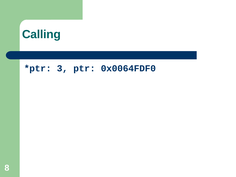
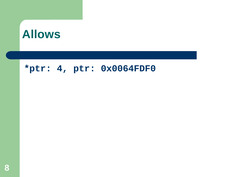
Calling: Calling -> Allows (41, 34)
3: 3 -> 4 (62, 68)
